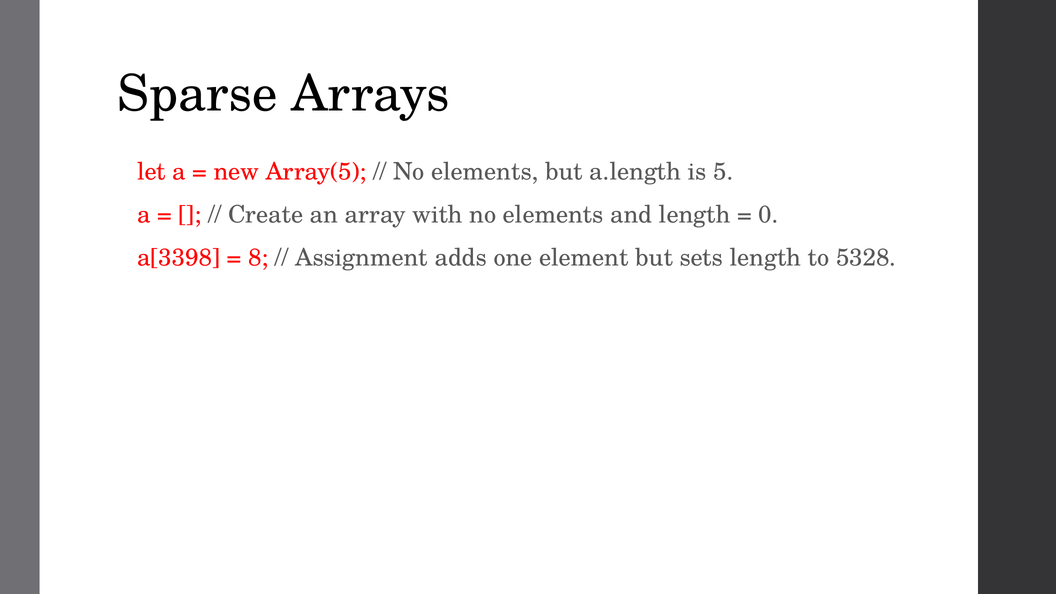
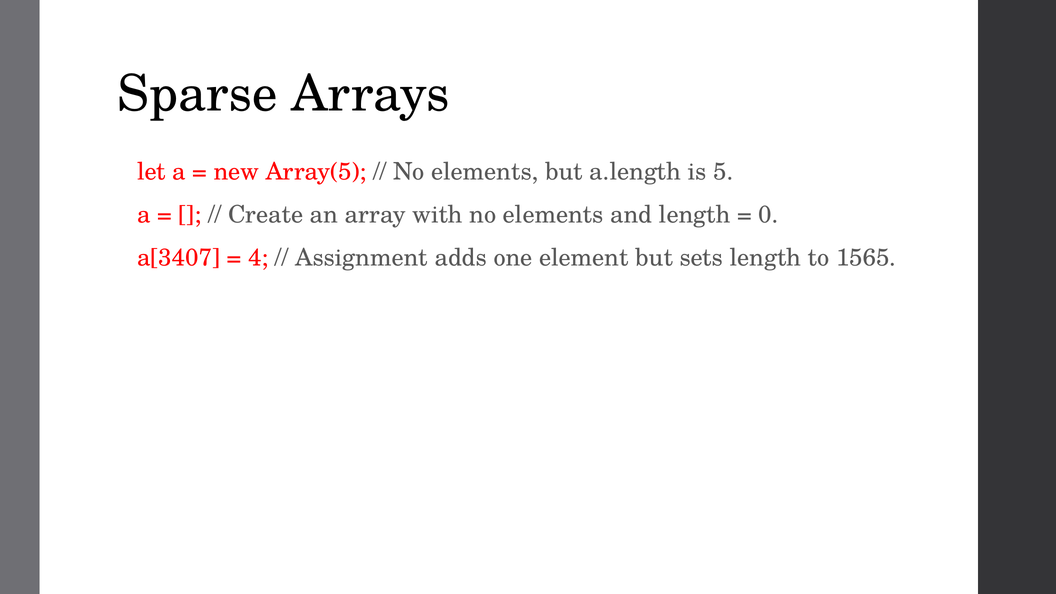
a[3398: a[3398 -> a[3407 (179, 258)
8: 8 -> 4 (258, 258)
5328: 5328 -> 1565 (866, 258)
